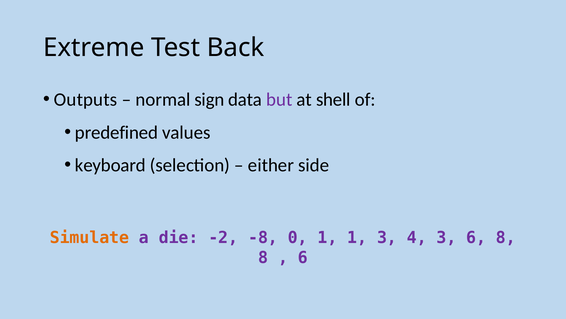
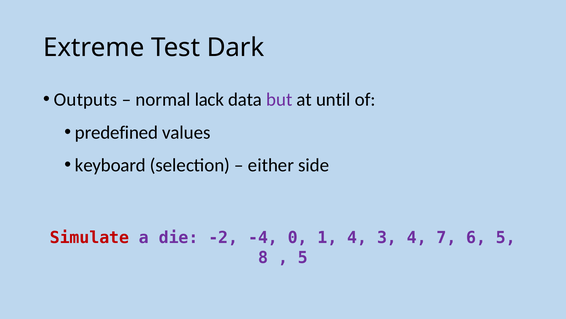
Back: Back -> Dark (236, 48)
sign: sign -> lack (209, 100)
shell: shell -> until (333, 100)
Simulate colour: orange -> red (89, 237)
-8: -8 -> -4 (263, 237)
1 1: 1 -> 4 (357, 237)
4 3: 3 -> 7 (446, 237)
6 8: 8 -> 5 (506, 237)
6: 6 -> 5 (303, 257)
